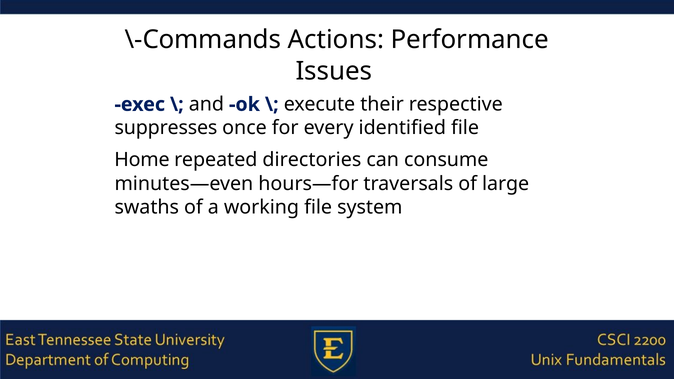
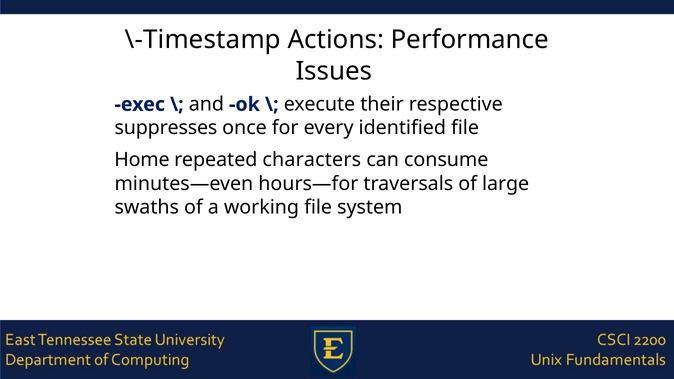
\-Commands: \-Commands -> \-Timestamp (203, 40)
directories: directories -> characters (312, 160)
